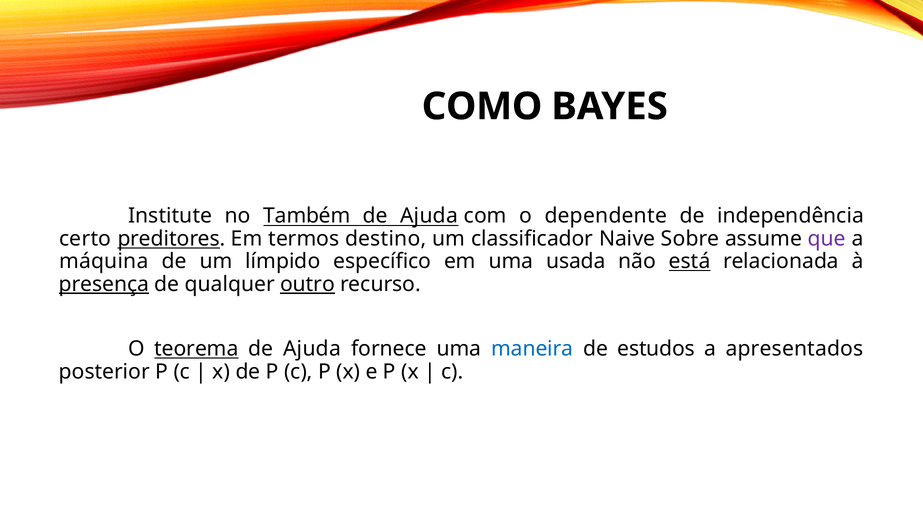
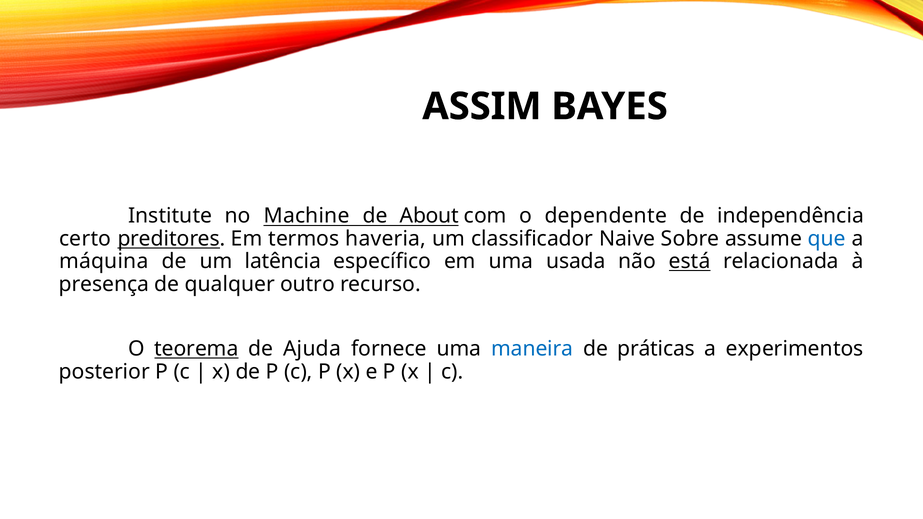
COMO: COMO -> ASSIM (482, 107)
Também: Também -> Machine (307, 216)
Ajuda: Ajuda -> About (429, 216)
destino: destino -> haveria (386, 239)
que colour: purple -> blue (827, 239)
límpido: límpido -> latência (283, 261)
presença underline: present -> none (104, 284)
outro underline: present -> none (308, 284)
estudos: estudos -> práticas (656, 349)
apresentados: apresentados -> experimentos (795, 349)
